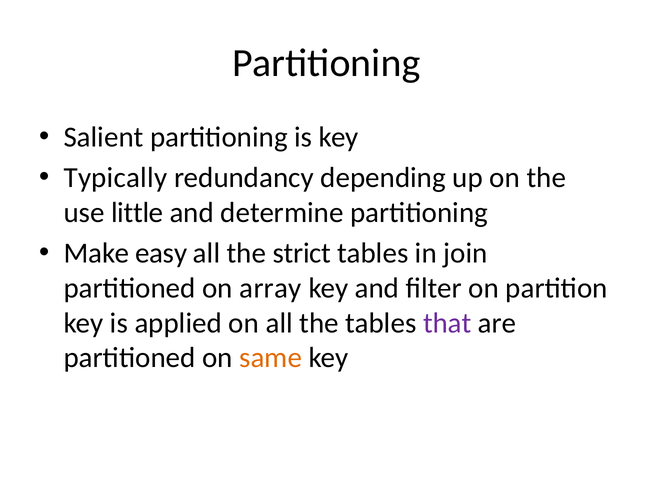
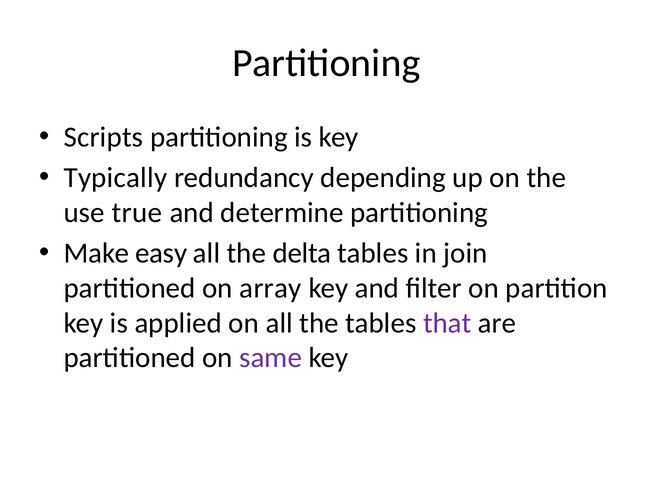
Salient: Salient -> Scripts (103, 137)
little: little -> true (137, 212)
strict: strict -> delta (302, 253)
same colour: orange -> purple (271, 358)
